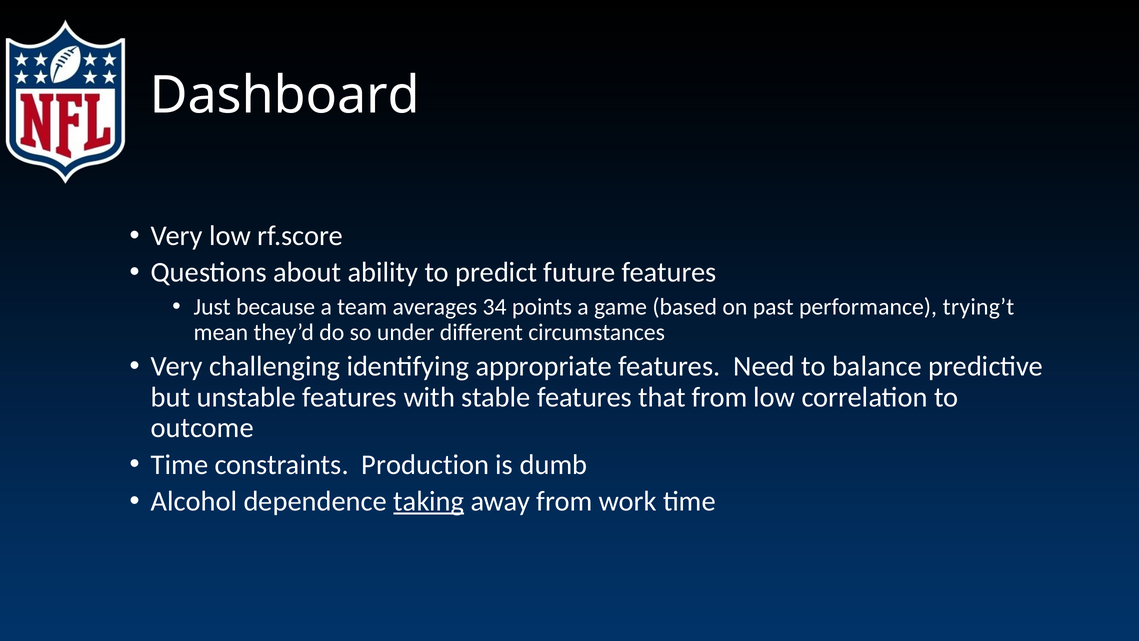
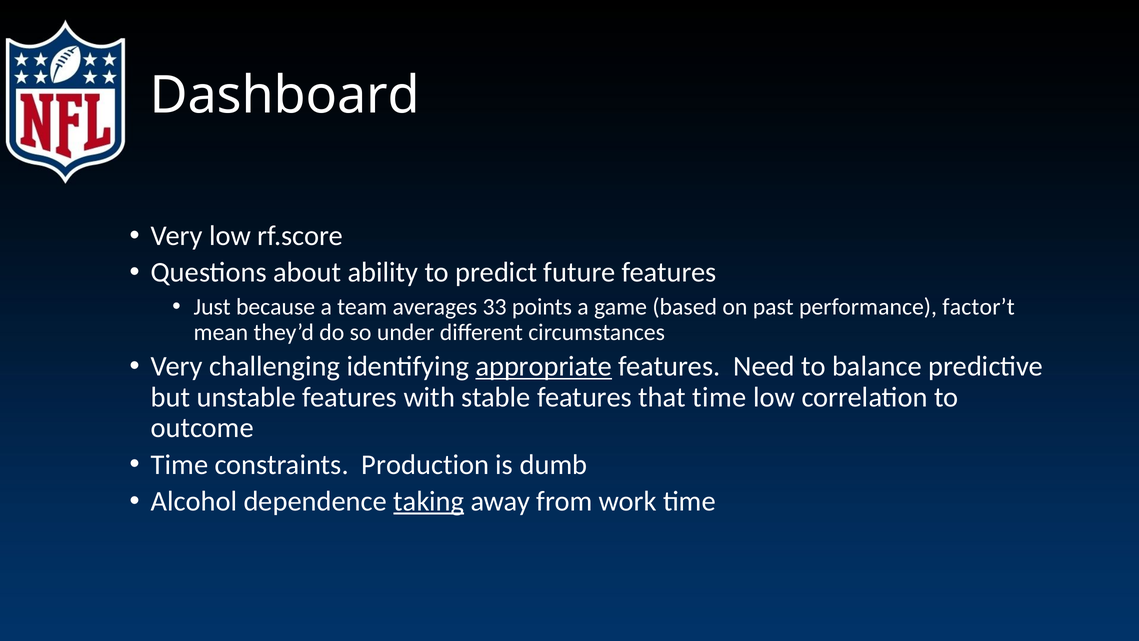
34: 34 -> 33 (495, 307)
trying’t: trying’t -> factor’t (979, 307)
appropriate underline: none -> present (544, 366)
that from: from -> time (719, 397)
